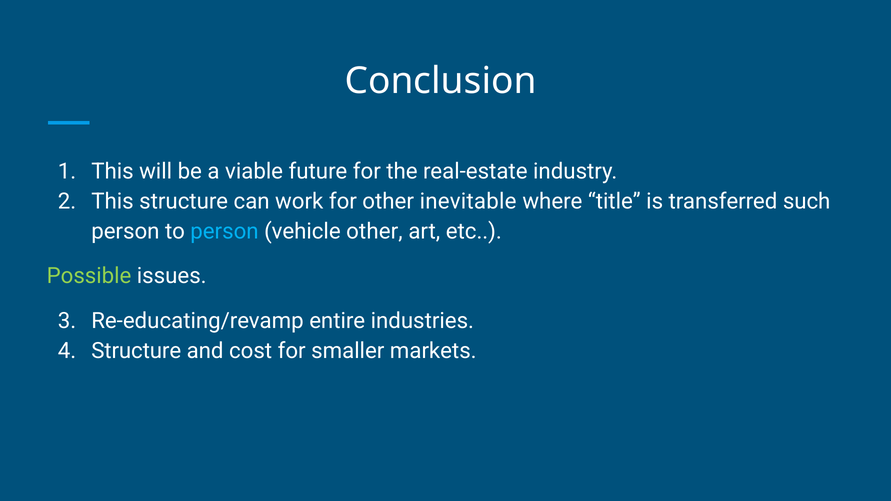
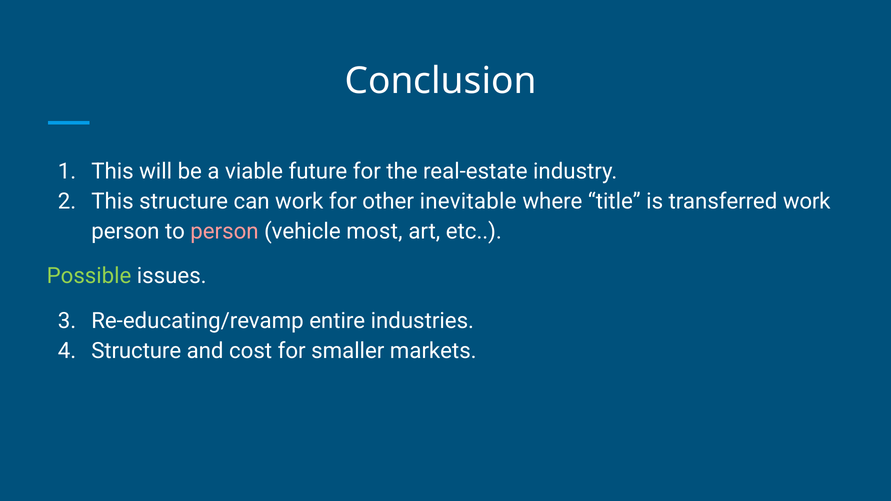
transferred such: such -> work (807, 201)
person colour: light blue -> pink (224, 231)
vehicle other: other -> most (374, 231)
